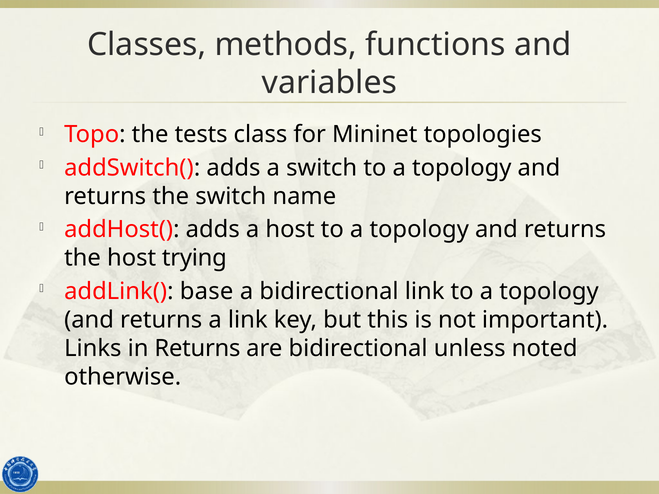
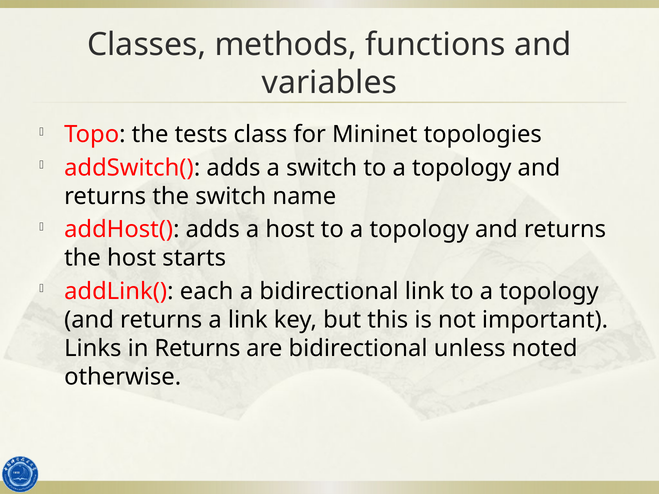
trying: trying -> starts (194, 258)
base: base -> each (207, 291)
